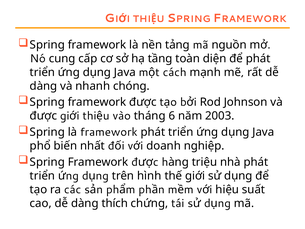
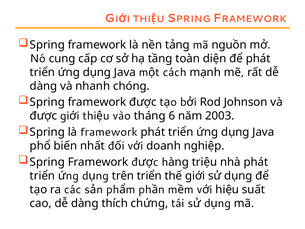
trên hình: hình -> triển (149, 176)
